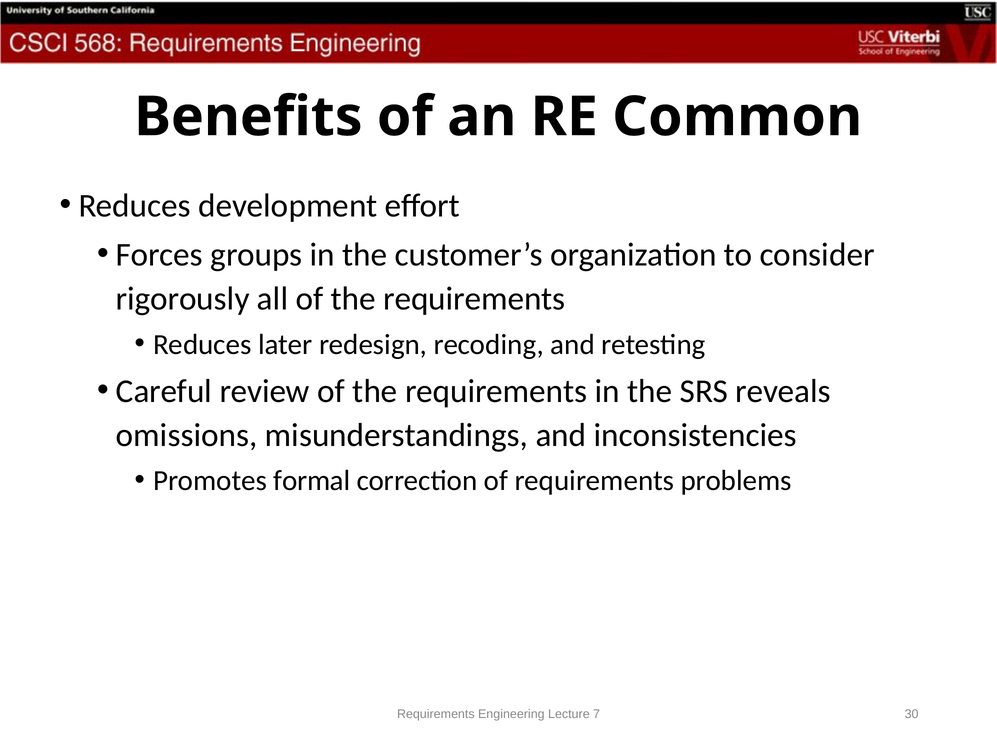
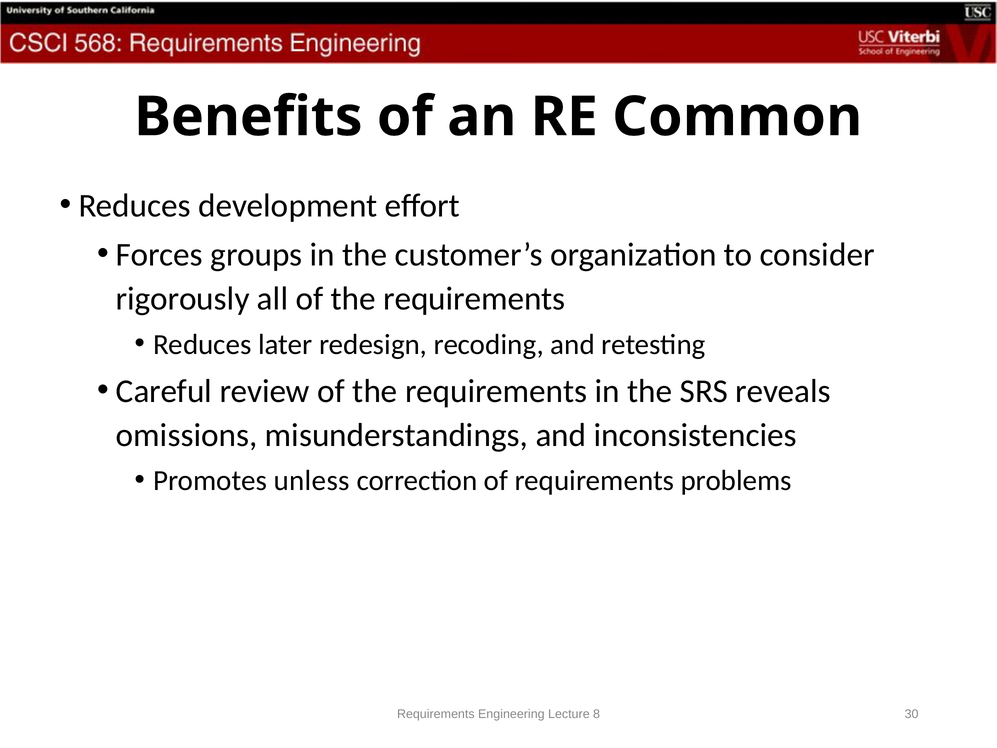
formal: formal -> unless (312, 481)
7: 7 -> 8 (597, 714)
